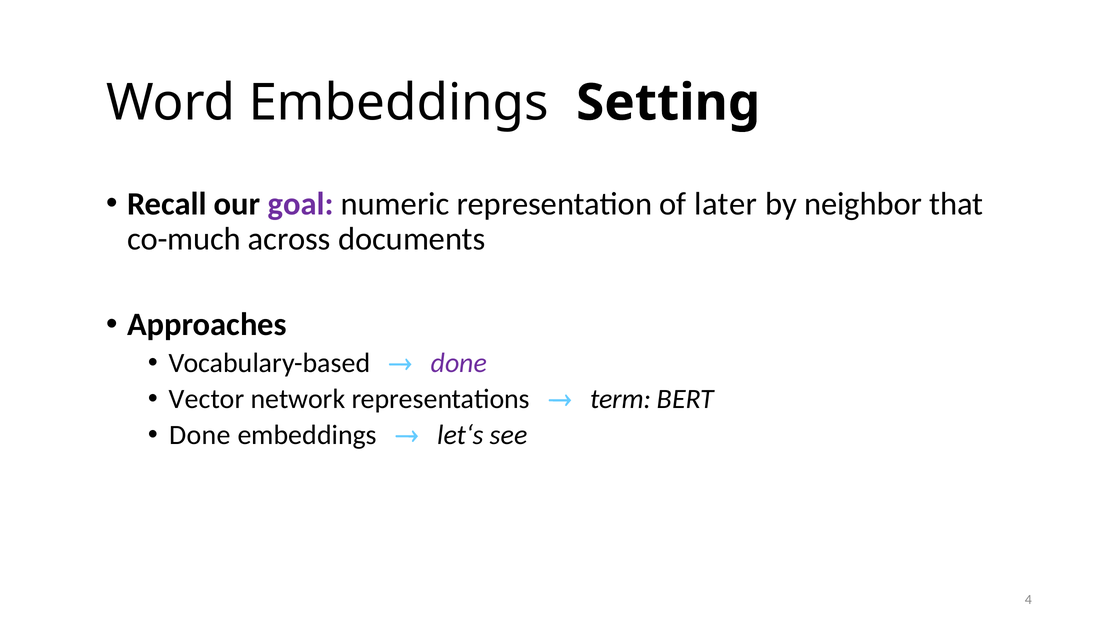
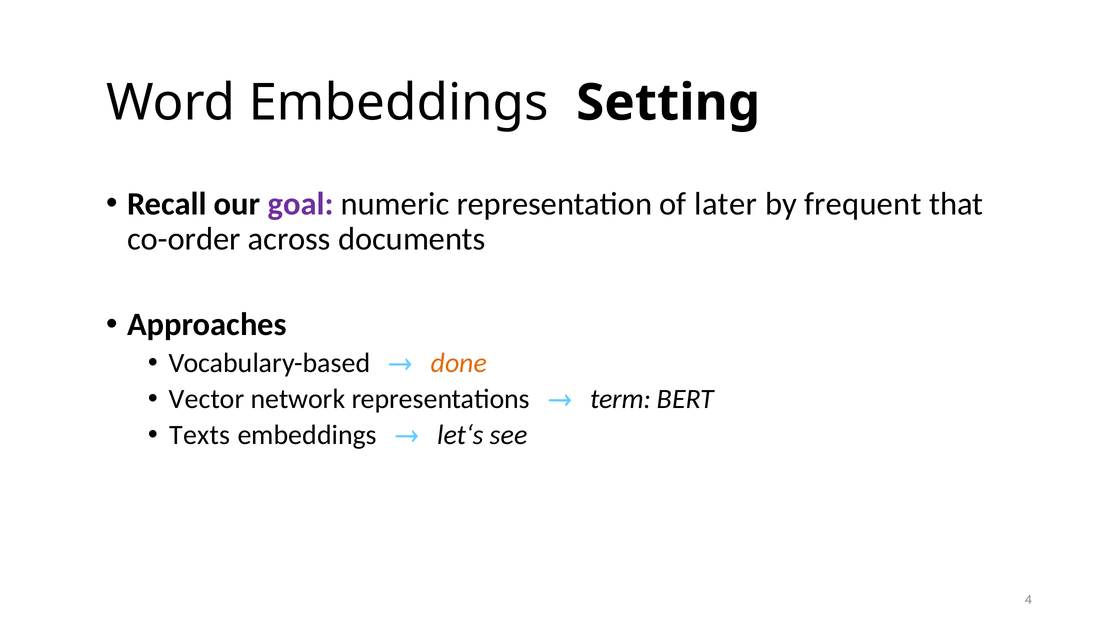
neighbor: neighbor -> frequent (863, 204)
co-much: co-much -> co-order (184, 239)
done colour: purple -> orange (459, 363)
Done: Done -> Texts (200, 435)
